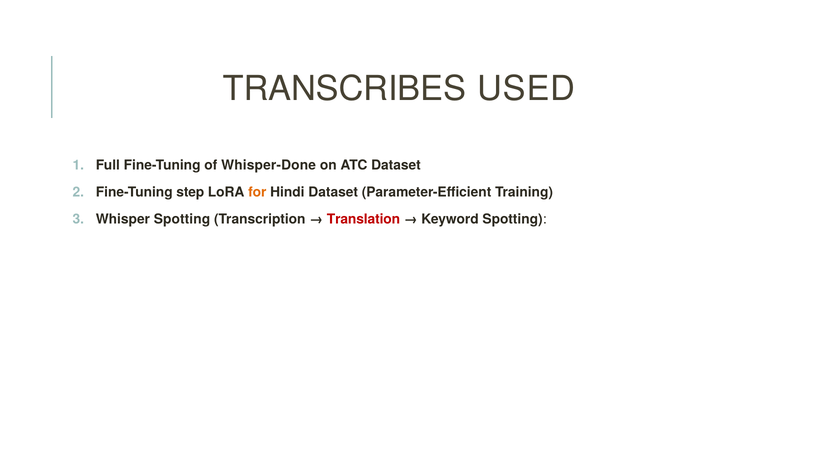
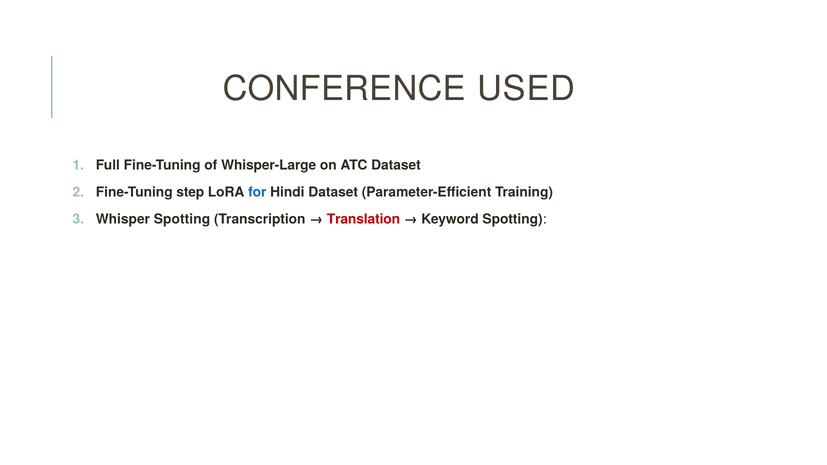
TRANSCRIBES: TRANSCRIBES -> CONFERENCE (344, 89)
Whisper-Done: Whisper-Done -> Whisper-Large (269, 166)
for colour: orange -> blue (257, 192)
